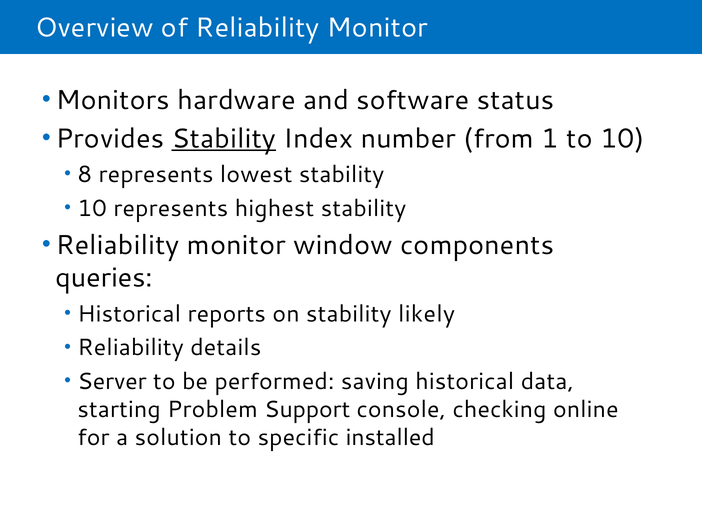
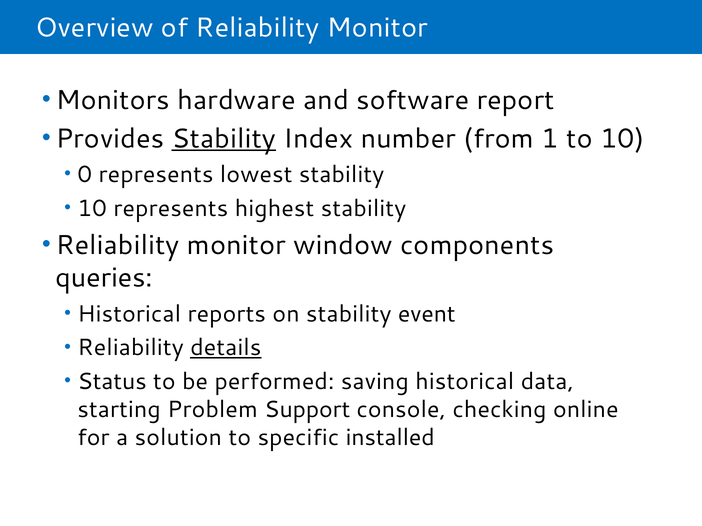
status: status -> report (516, 100)
8: 8 -> 0 (85, 175)
likely: likely -> event (427, 314)
details underline: none -> present (226, 348)
Server: Server -> Status (112, 382)
